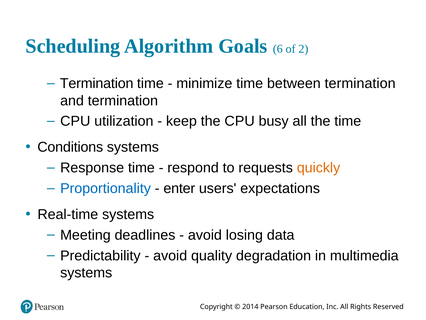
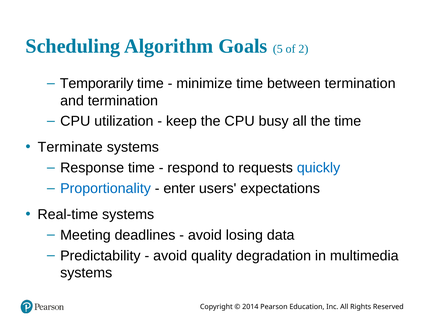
6: 6 -> 5 (278, 49)
Termination: Termination -> Temporarily (97, 83)
Conditions: Conditions -> Terminate (70, 147)
quickly colour: orange -> blue (319, 168)
